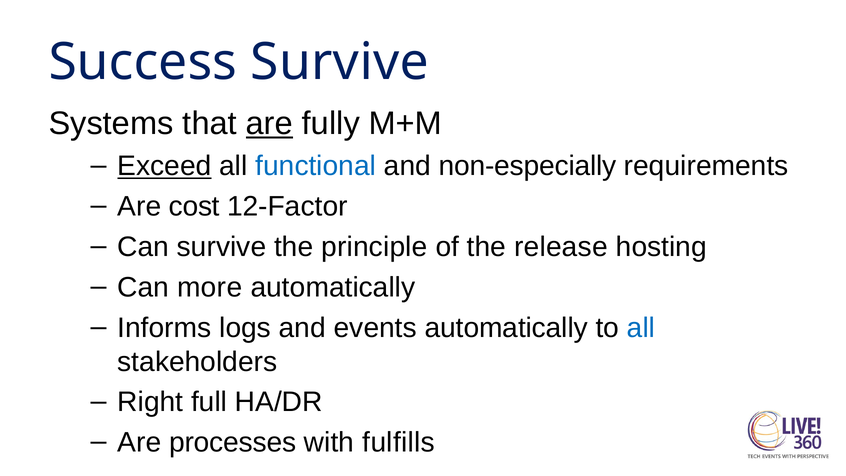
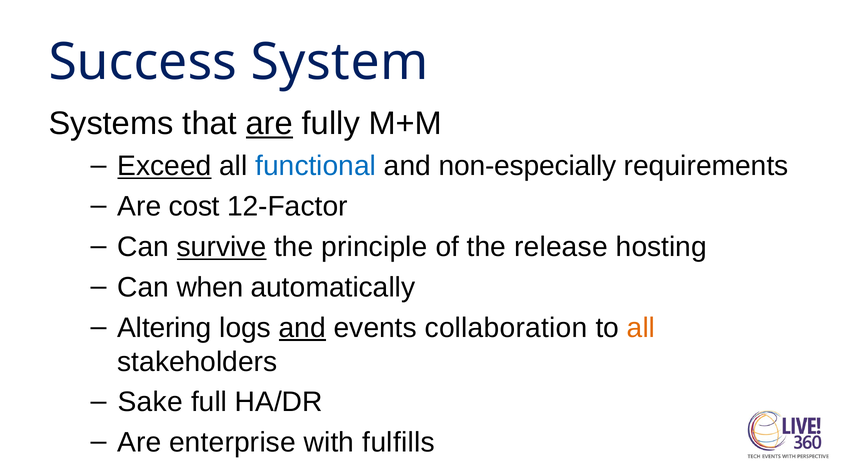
Success Survive: Survive -> System (340, 62)
survive underline: none -> present (222, 247)
more: more -> when (210, 287)
Informs: Informs -> Altering (165, 328)
and underline: none -> present (302, 328)
events automatically: automatically -> collaboration (506, 328)
all colour: blue -> orange (641, 328)
Right: Right -> Sake (150, 402)
processes: processes -> enterprise (232, 442)
